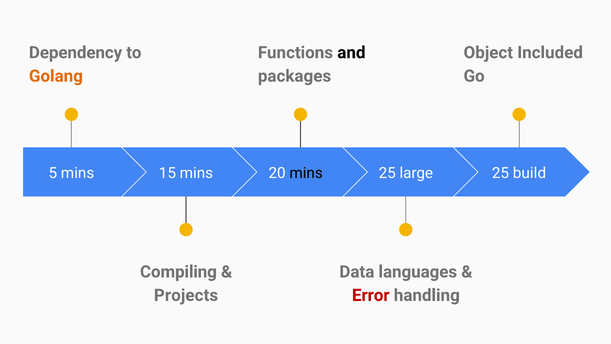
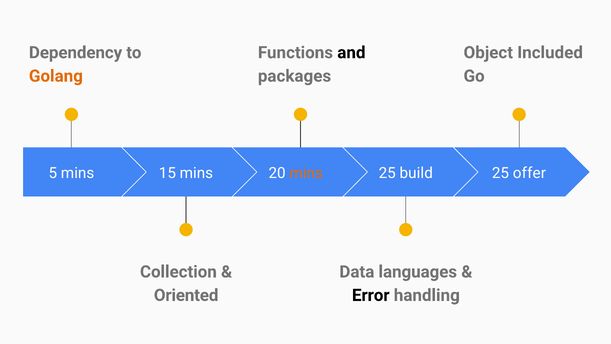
mins colour: black -> orange (306, 173)
large: large -> build (416, 173)
build: build -> offer (529, 173)
Compiling: Compiling -> Collection (178, 272)
Projects: Projects -> Oriented (186, 295)
Error colour: red -> black (371, 295)
